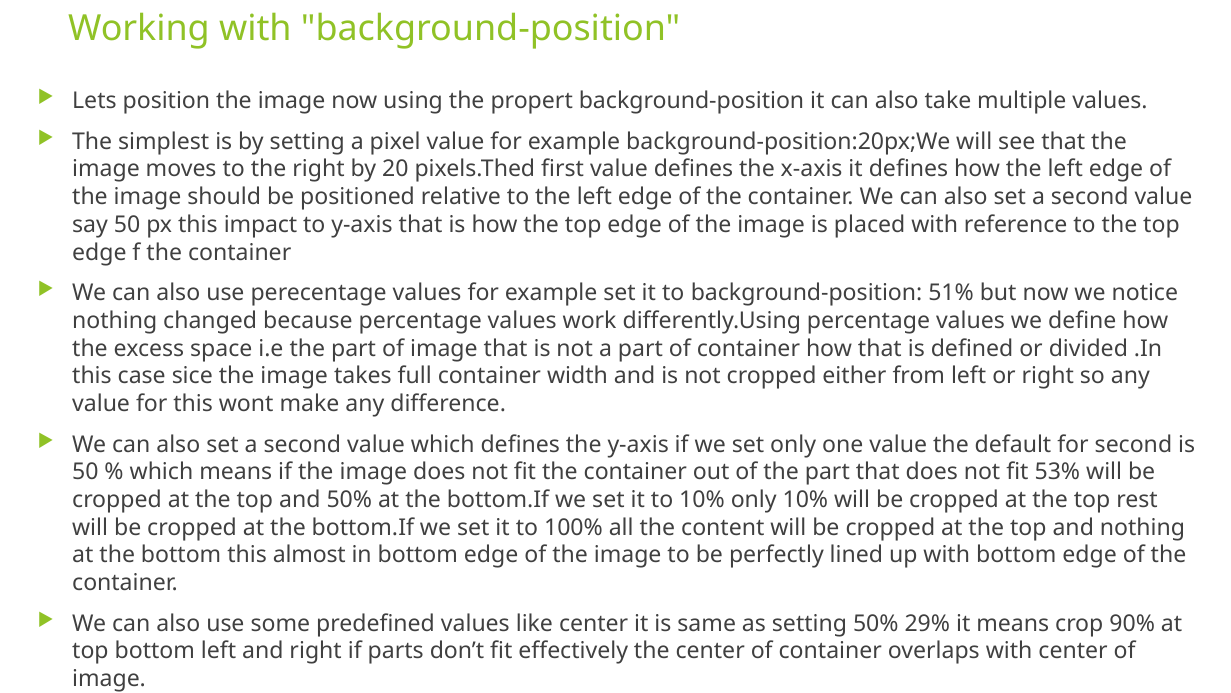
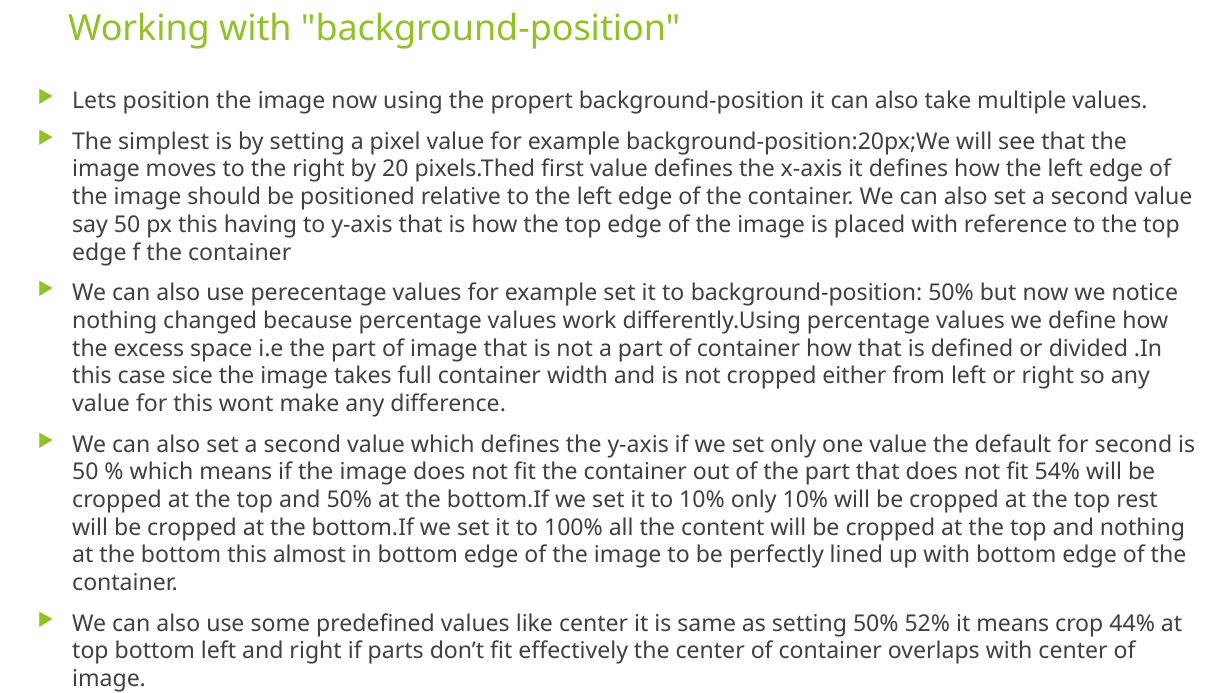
impact: impact -> having (260, 225)
background-position 51%: 51% -> 50% (951, 293)
53%: 53% -> 54% (1057, 472)
29%: 29% -> 52% (927, 623)
90%: 90% -> 44% (1132, 623)
